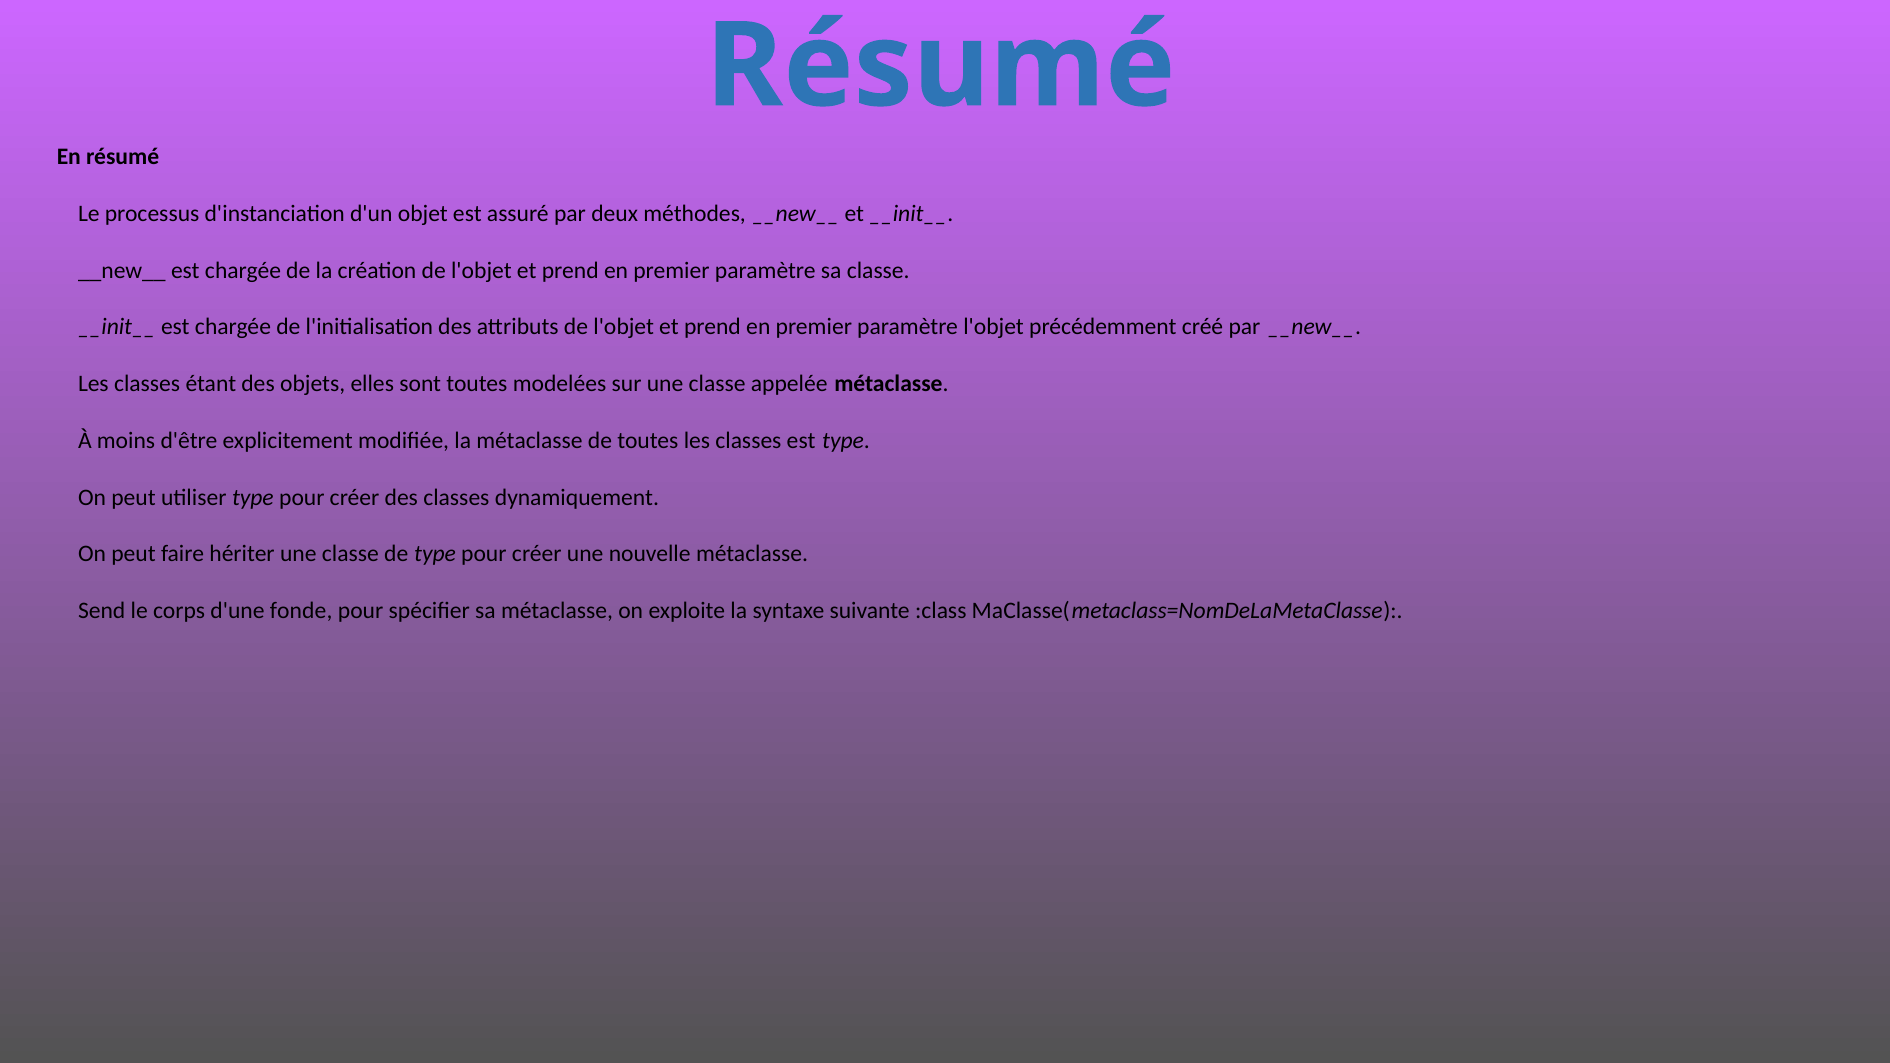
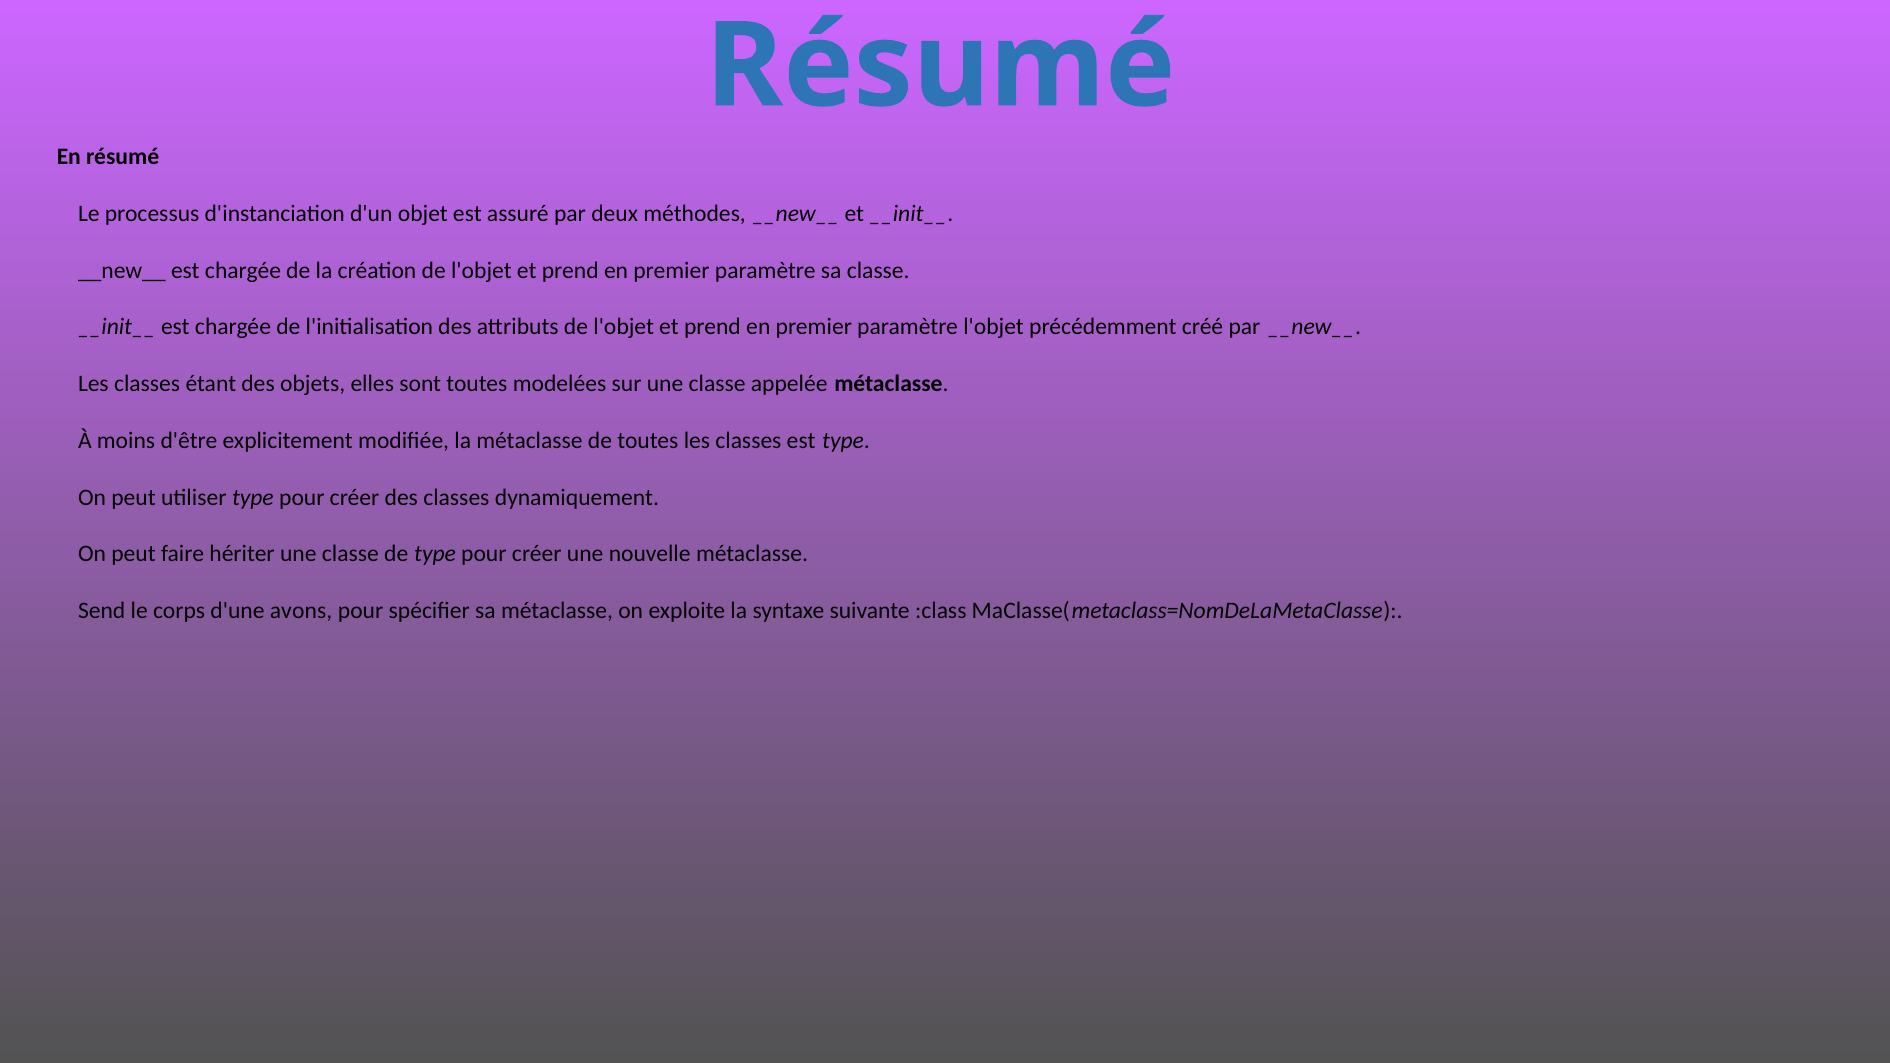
fonde: fonde -> avons (301, 611)
